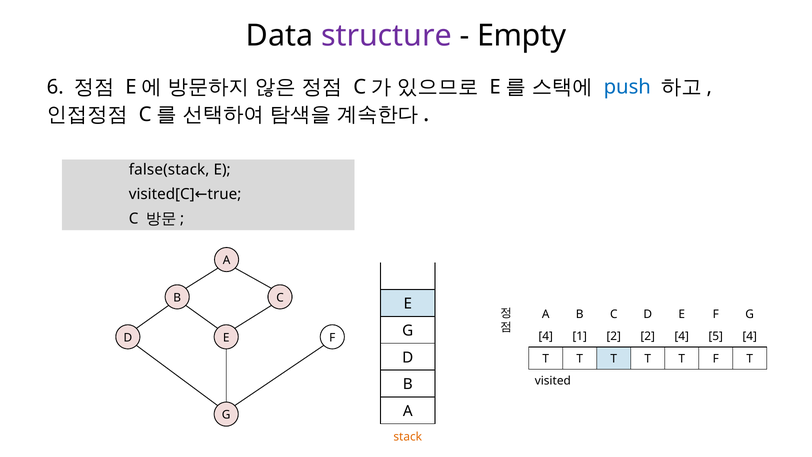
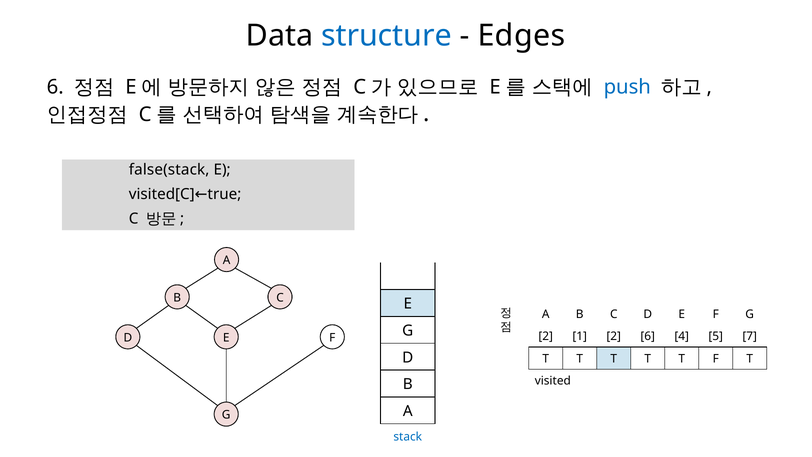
structure colour: purple -> blue (386, 36)
Empty: Empty -> Edges (521, 36)
4: 4 -> 2 (546, 336)
2 2: 2 -> 6 (648, 336)
5 4: 4 -> 7 (750, 336)
stack colour: orange -> blue (408, 437)
